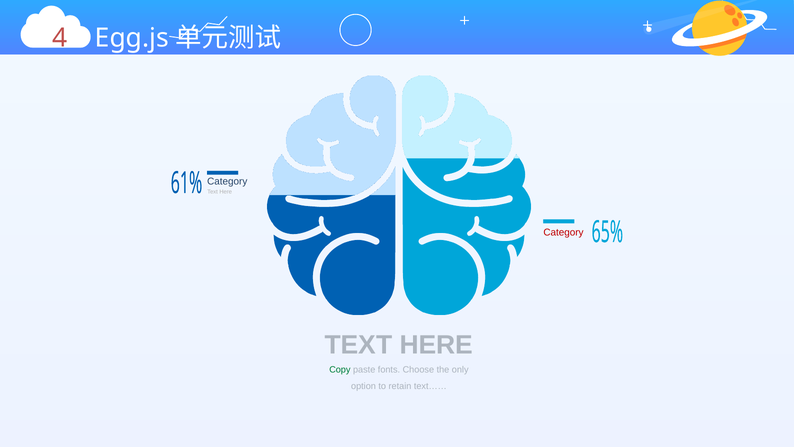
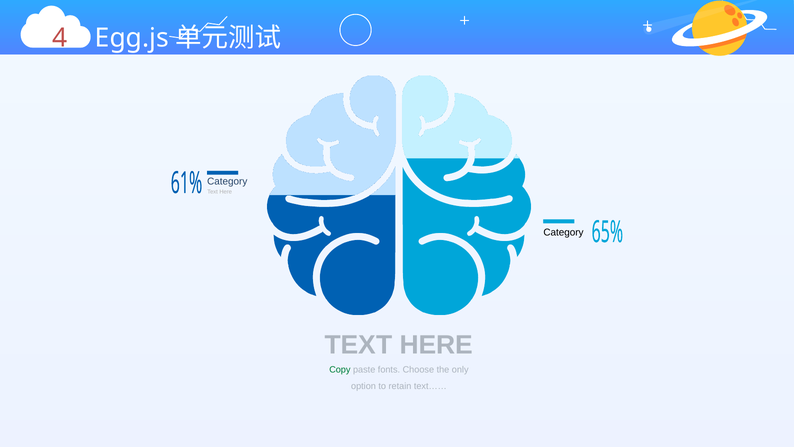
Category colour: red -> black (563, 232)
